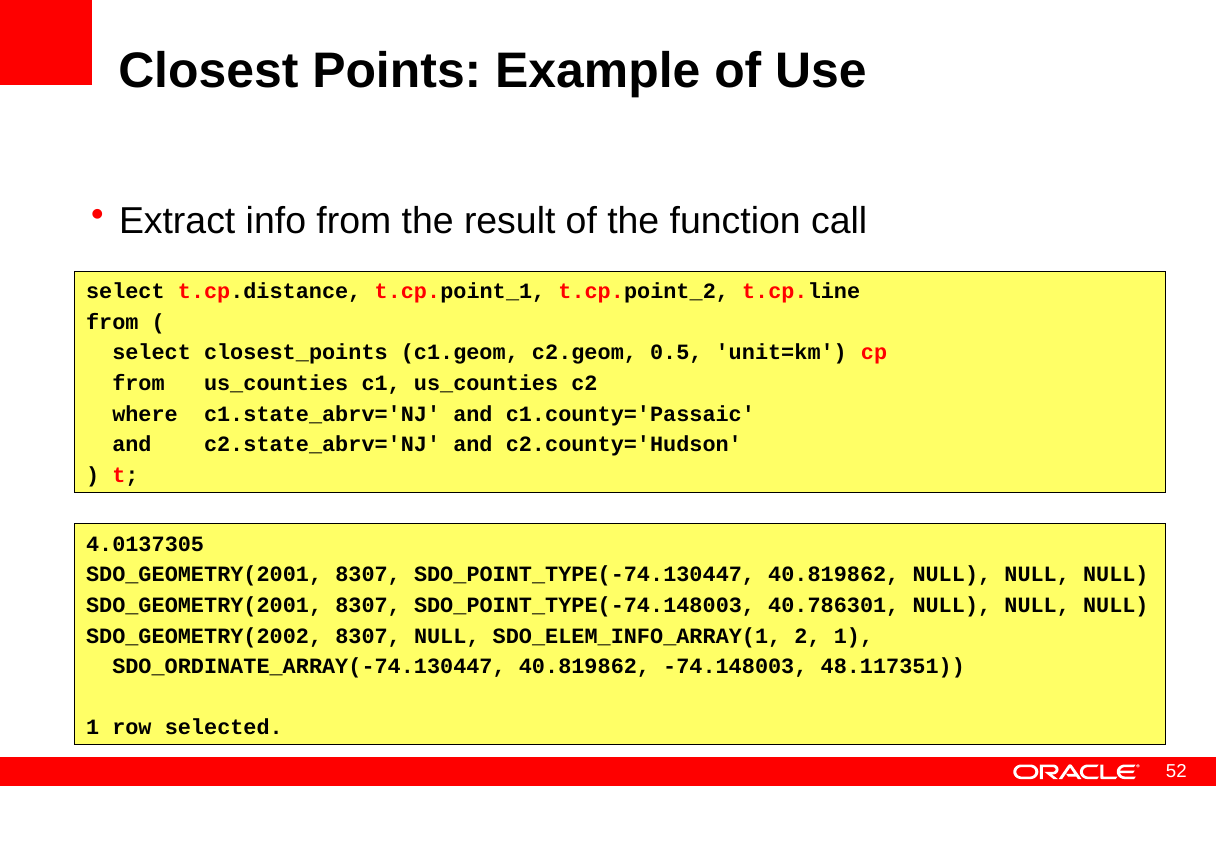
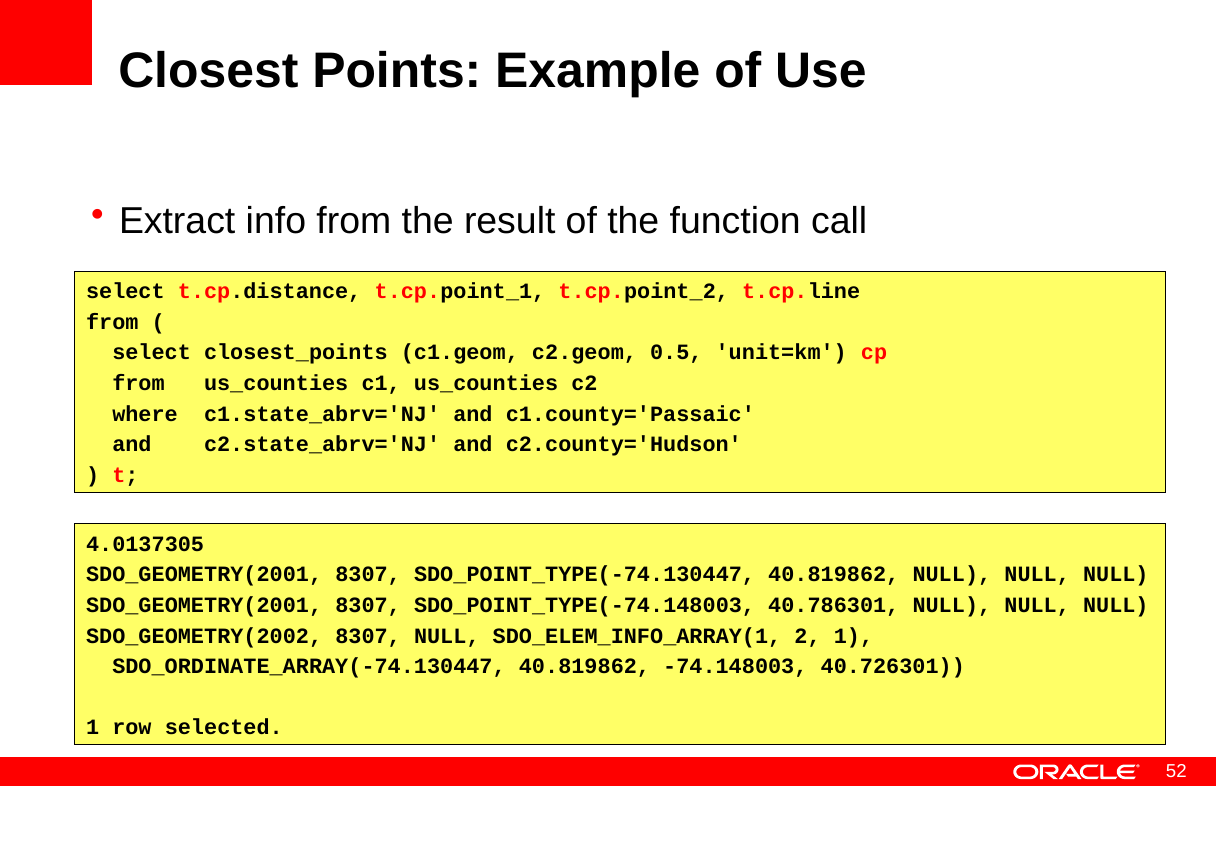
48.117351: 48.117351 -> 40.726301 (893, 666)
